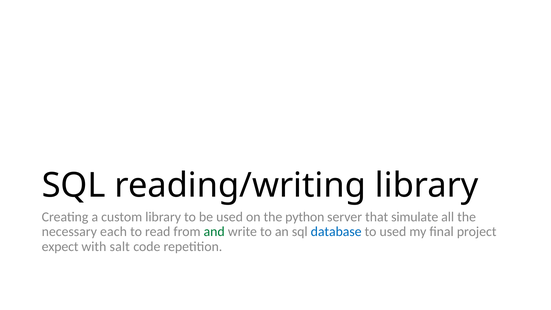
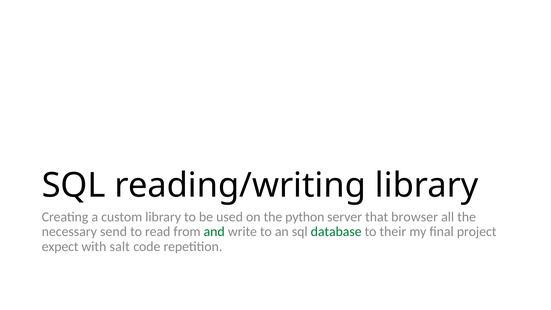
simulate: simulate -> browser (415, 217)
each: each -> send (114, 232)
database colour: blue -> green (336, 232)
to used: used -> their (393, 232)
